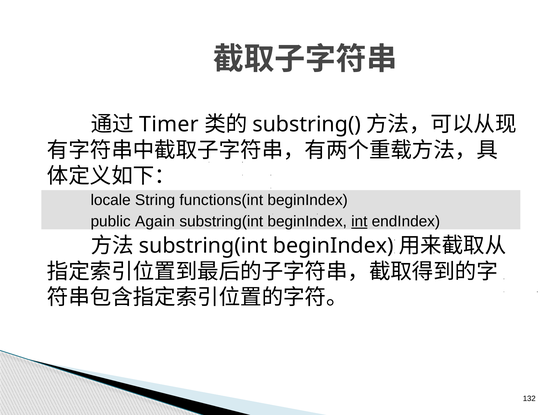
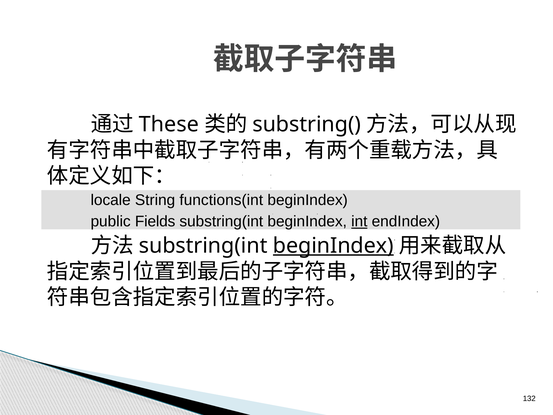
Timer: Timer -> These (169, 124)
Again: Again -> Fields (155, 221)
beginIndex underline: none -> present (333, 246)
